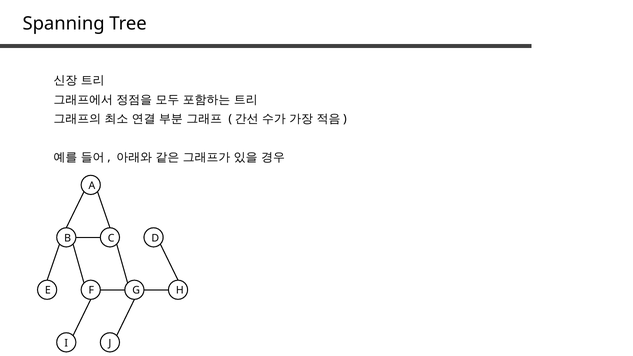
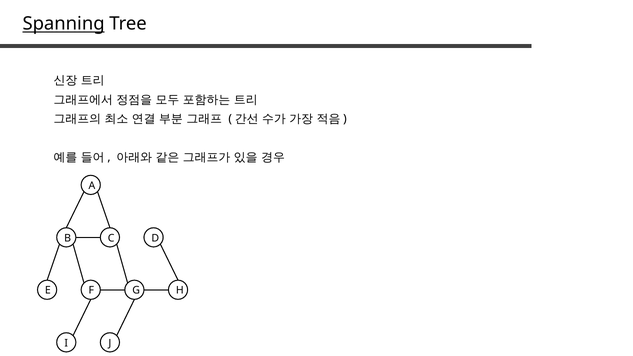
Spanning underline: none -> present (64, 24)
